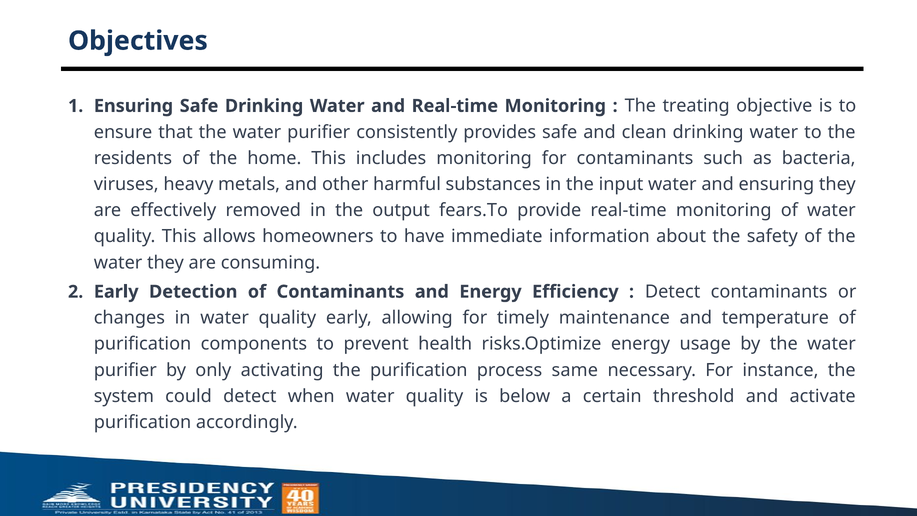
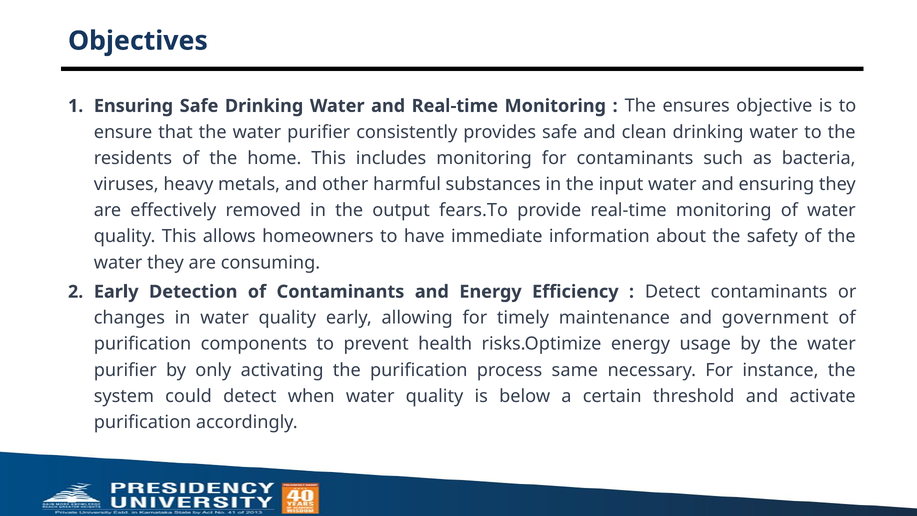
treating: treating -> ensures (696, 106)
temperature: temperature -> government (775, 318)
